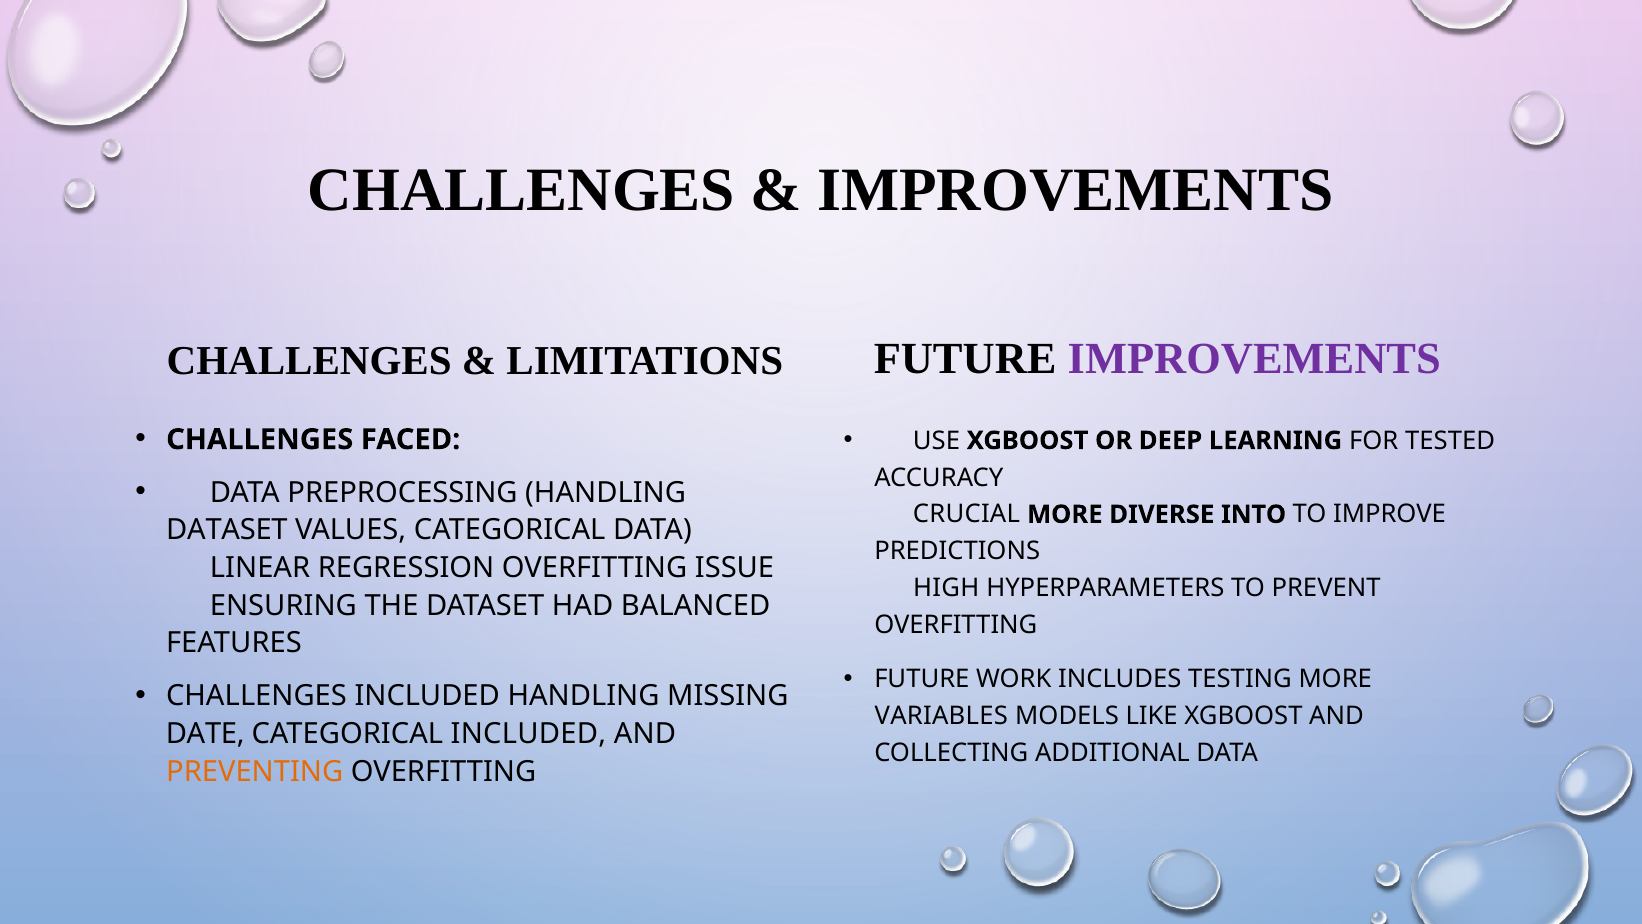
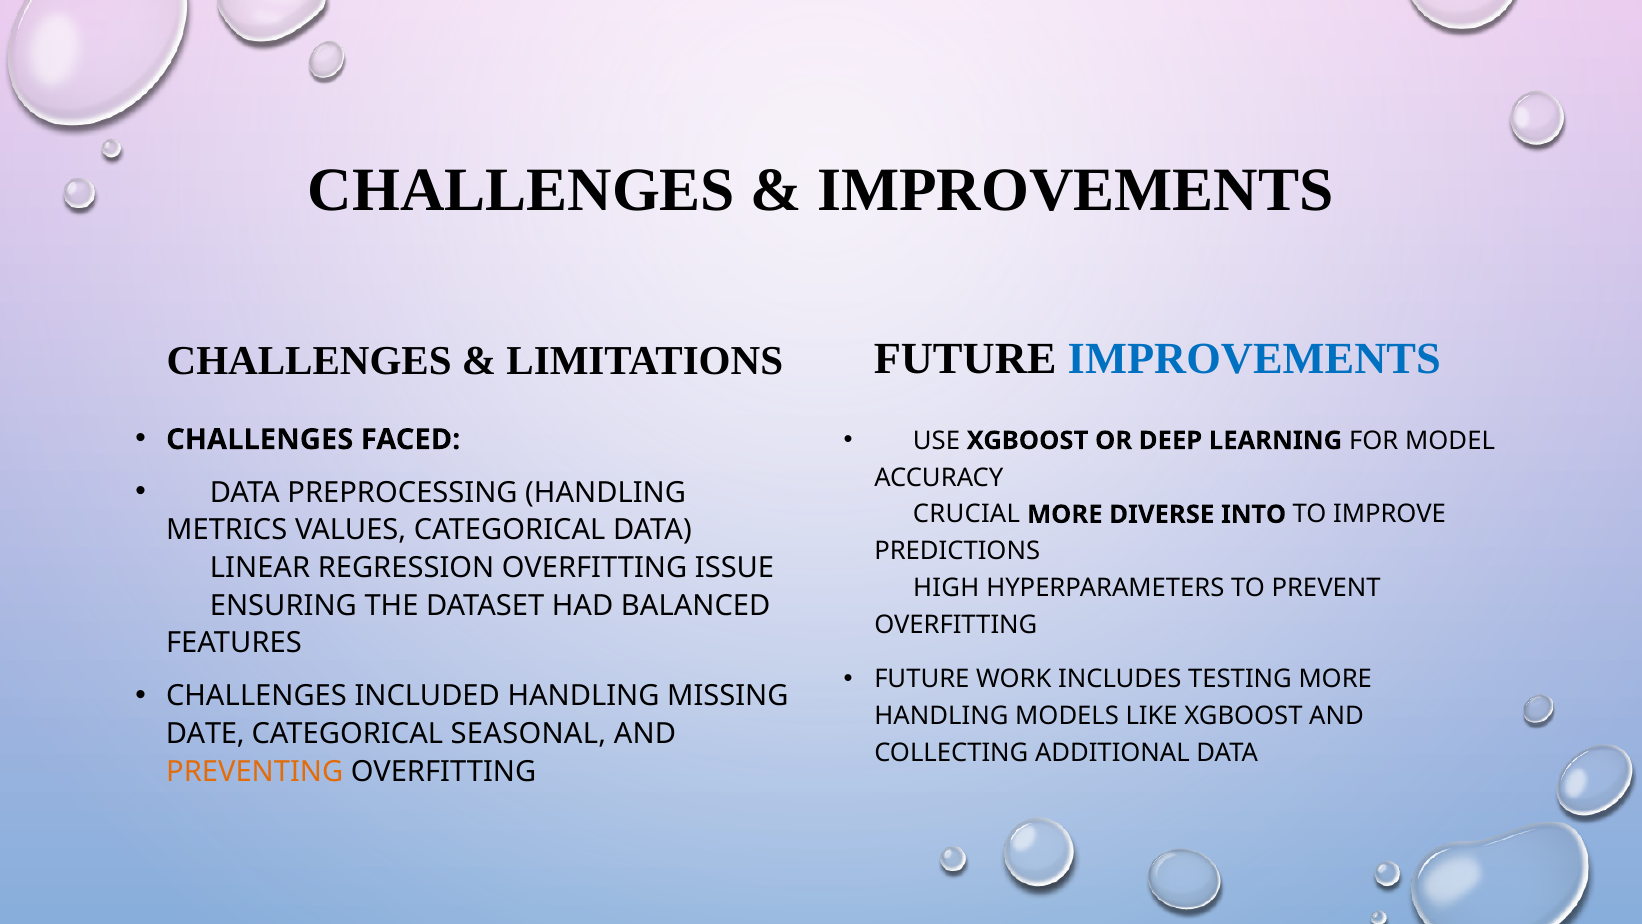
IMPROVEMENTS colour: purple -> blue (1254, 359)
TESTED: TESTED -> MODEL (1450, 440)
DATASET: DATASET -> METRICS (227, 530)
VARIABLES: VARIABLES -> HANDLING (941, 716)
CATEGORICAL INCLUDED: INCLUDED -> SEASONAL (528, 734)
